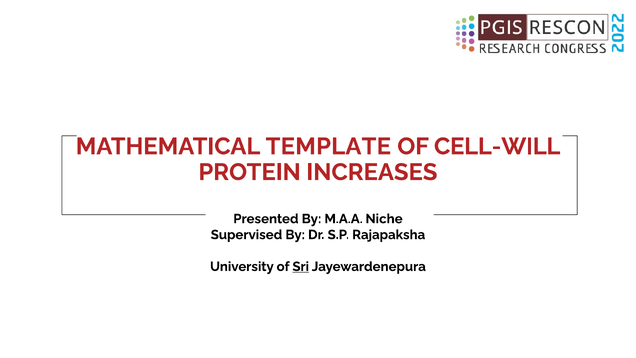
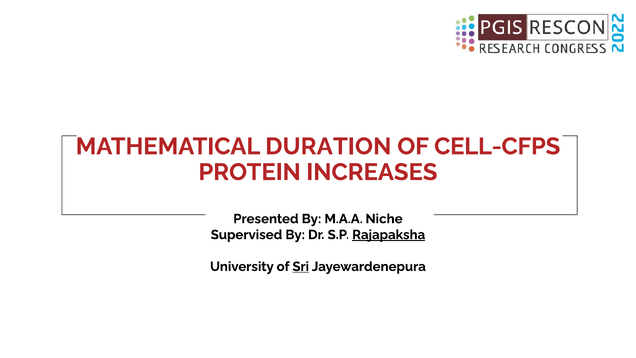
TEMPLATE: TEMPLATE -> DURATION (328, 146)
CELL-WILL: CELL-WILL -> CELL-CFPS (497, 146)
Rajapaksha underline: none -> present (389, 235)
